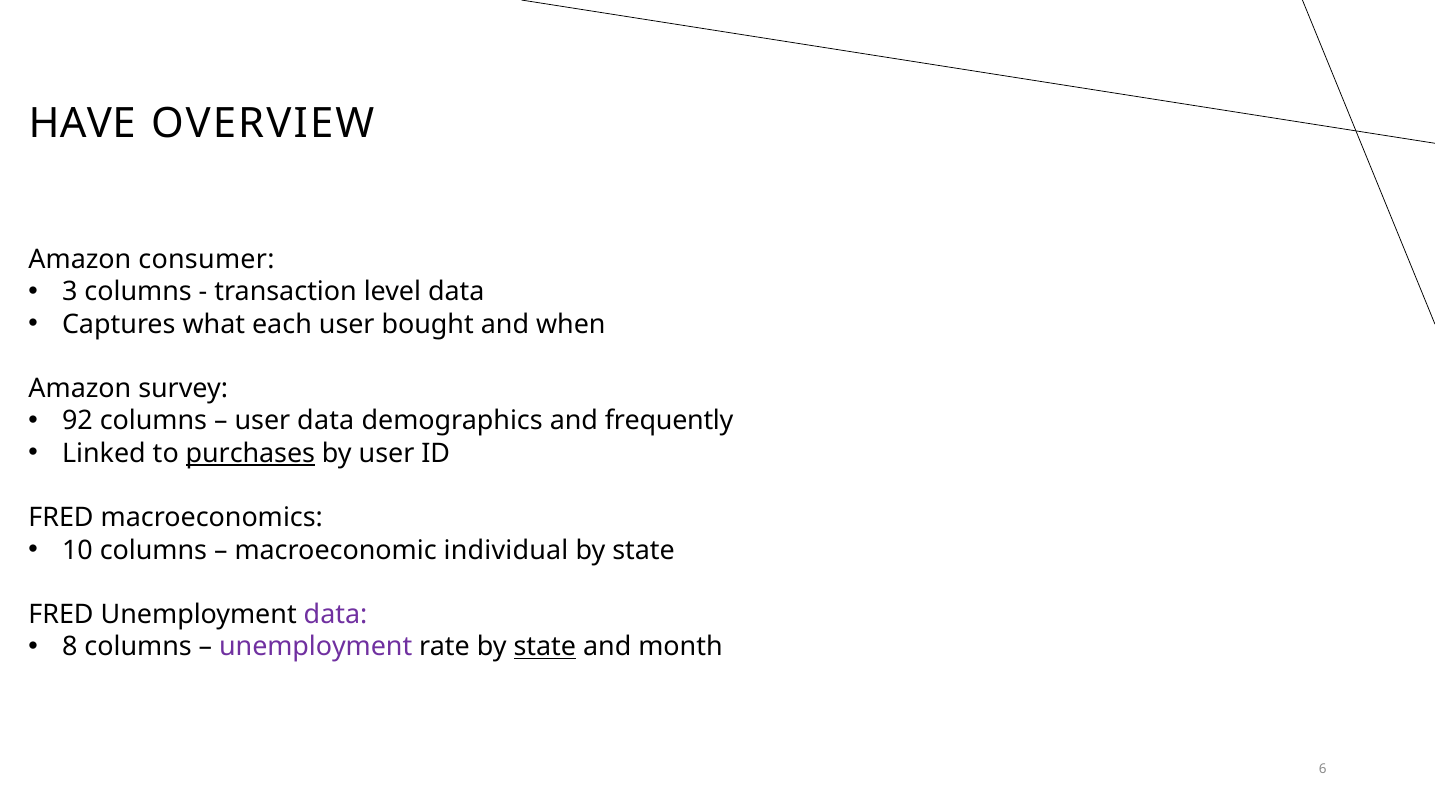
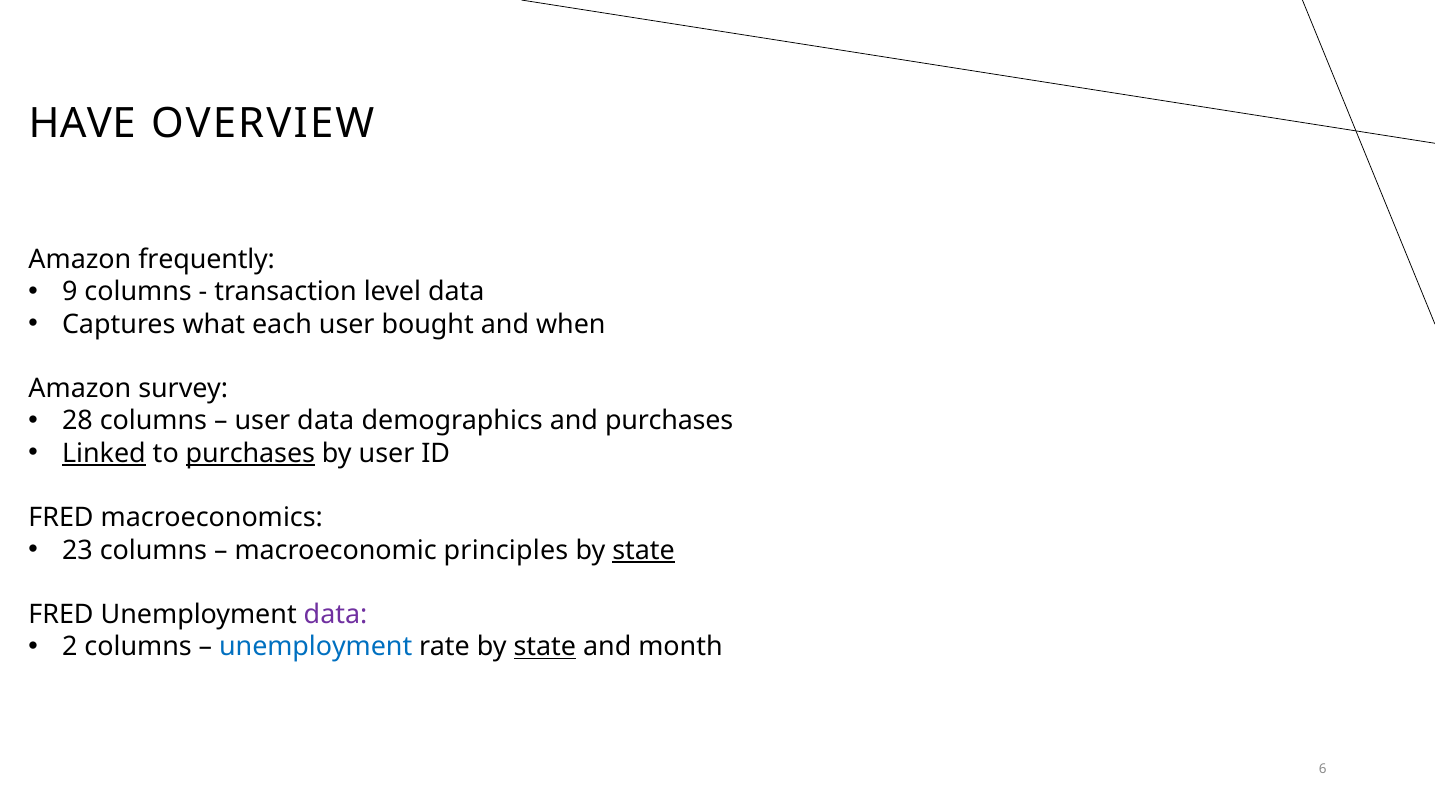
consumer: consumer -> frequently (207, 260)
3: 3 -> 9 (70, 292)
92: 92 -> 28 (77, 421)
and frequently: frequently -> purchases (669, 421)
Linked underline: none -> present (104, 453)
10: 10 -> 23 (77, 550)
individual: individual -> principles (506, 550)
state underline: none -> present (644, 550)
8: 8 -> 2 (70, 647)
unemployment colour: purple -> blue (316, 647)
